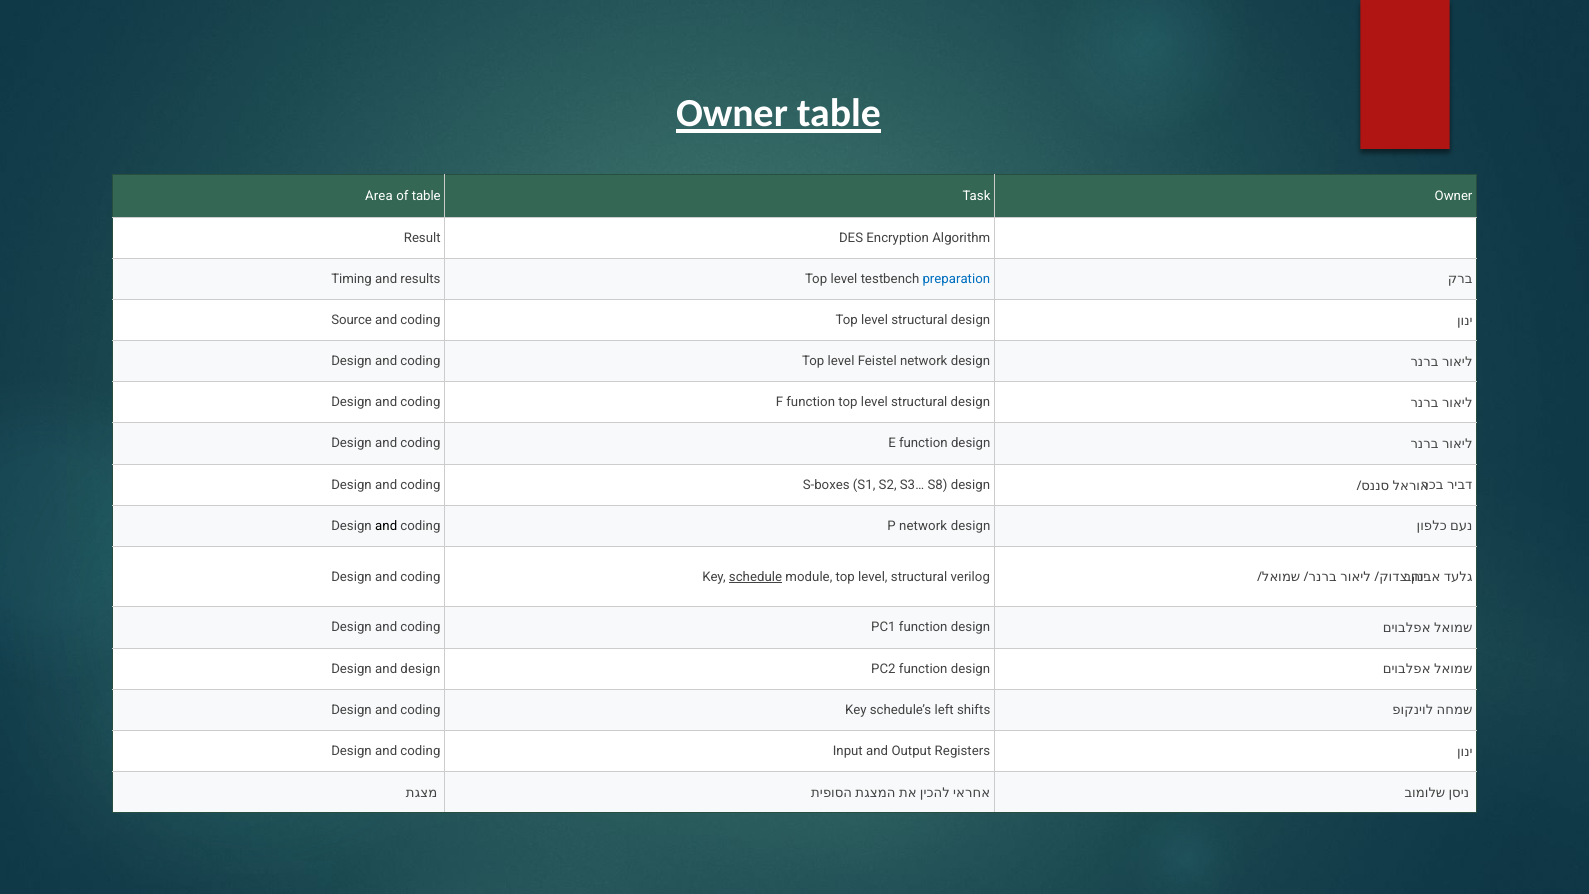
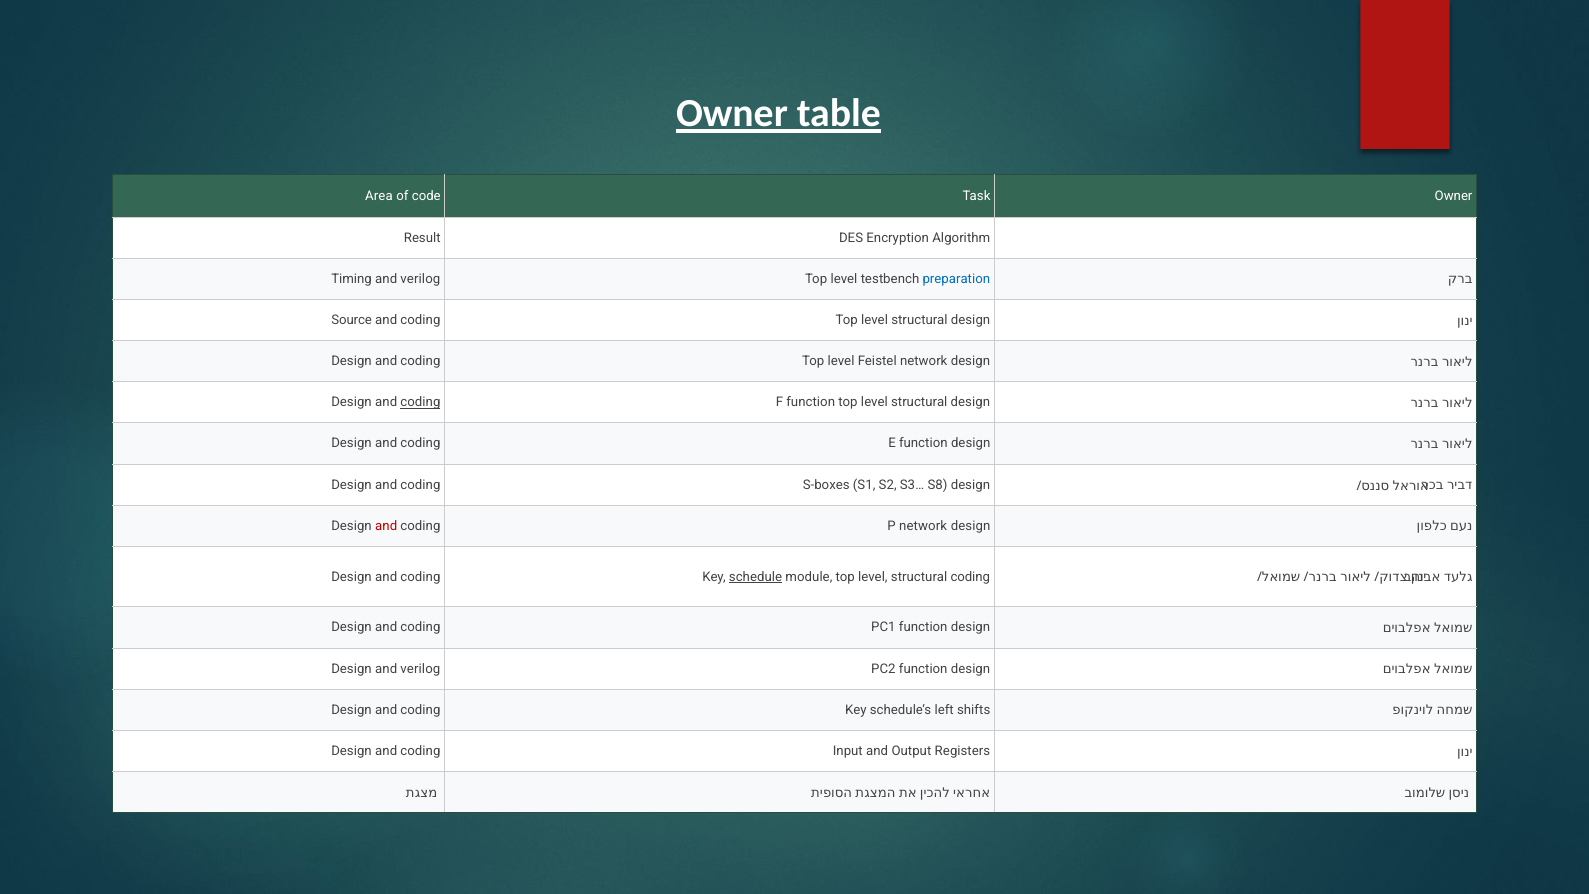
of table: table -> code (426, 196)
results: results -> verilog (420, 279)
coding underline: none -> present (420, 402)
and colour: black -> red (386, 526)
structural verilog: verilog -> coding (970, 577)
Design and design: design -> verilog (420, 669)
